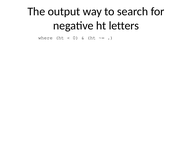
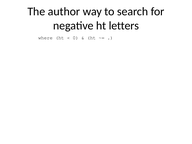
output: output -> author (64, 12)
